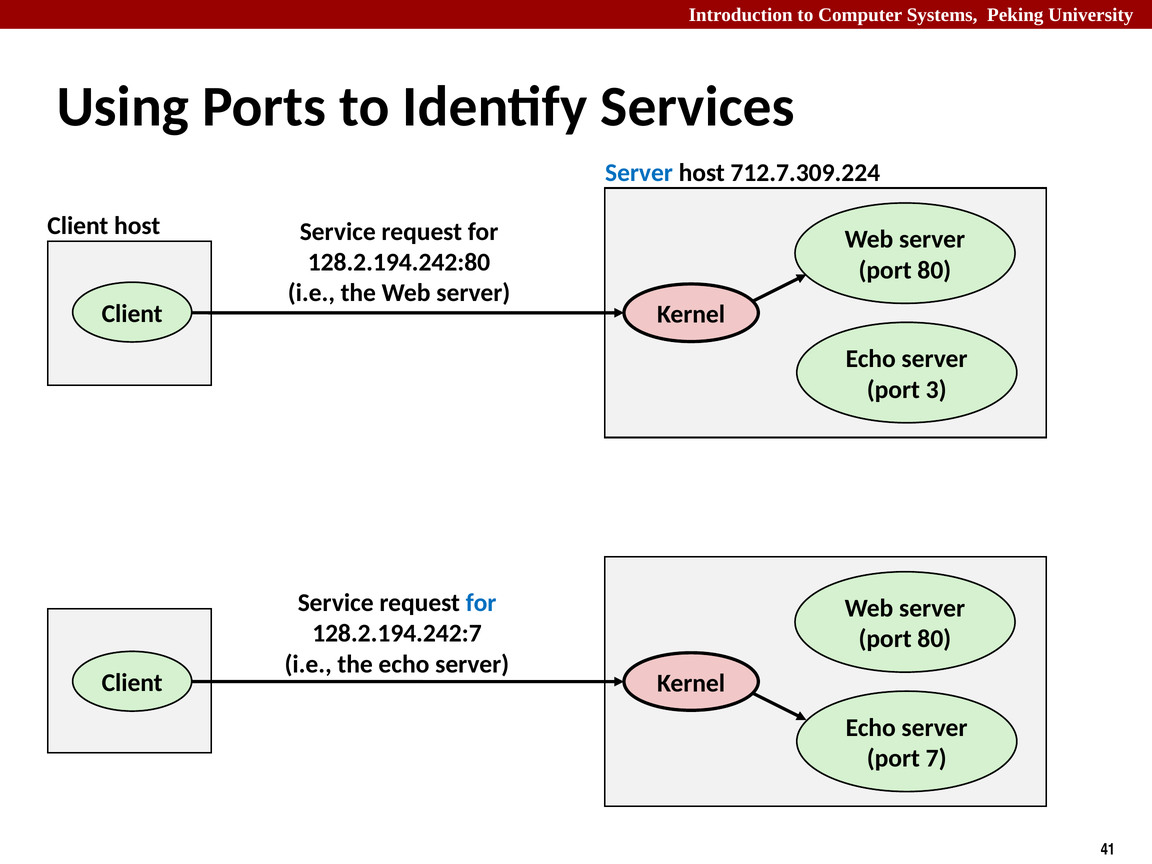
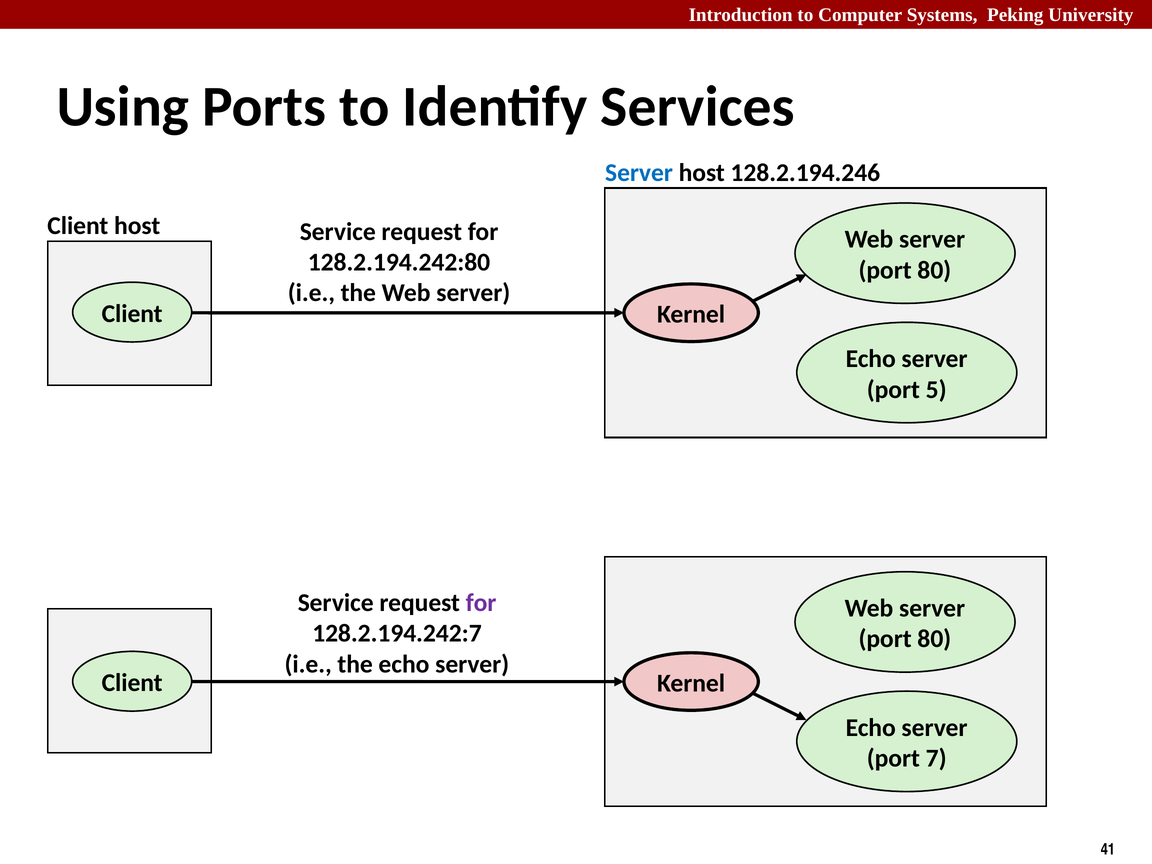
712.7.309.224: 712.7.309.224 -> 128.2.194.246 (805, 173)
3: 3 -> 5 (936, 390)
for colour: blue -> purple (481, 603)
